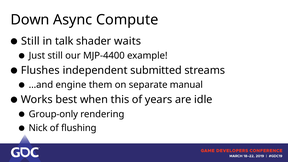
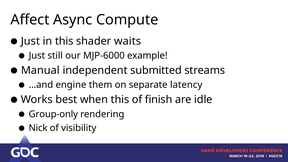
Down: Down -> Affect (30, 20)
Still: Still -> Just (30, 41)
in talk: talk -> this (64, 41)
MJP-4400: MJP-4400 -> MJP-6000 (104, 56)
Flushes: Flushes -> Manual (40, 70)
manual: manual -> latency (186, 85)
years: years -> finish (159, 100)
flushing: flushing -> visibility (79, 128)
